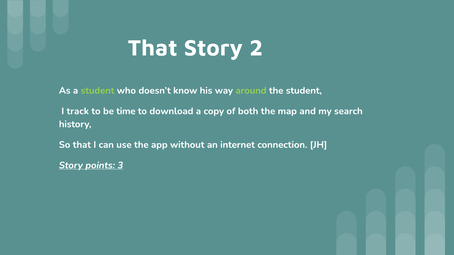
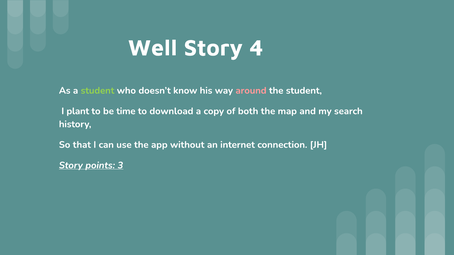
That: That -> Well (153, 48)
2: 2 -> 4 (256, 48)
around colour: light green -> pink (251, 91)
track: track -> plant (78, 111)
